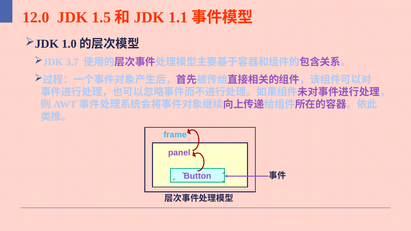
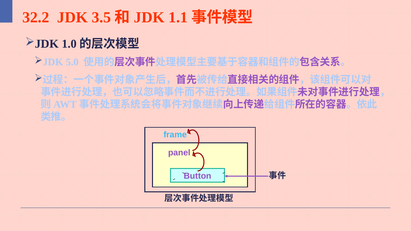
12.0: 12.0 -> 32.2 (36, 17)
1.5: 1.5 -> 3.5 (101, 17)
3.7: 3.7 -> 5.0 (72, 62)
